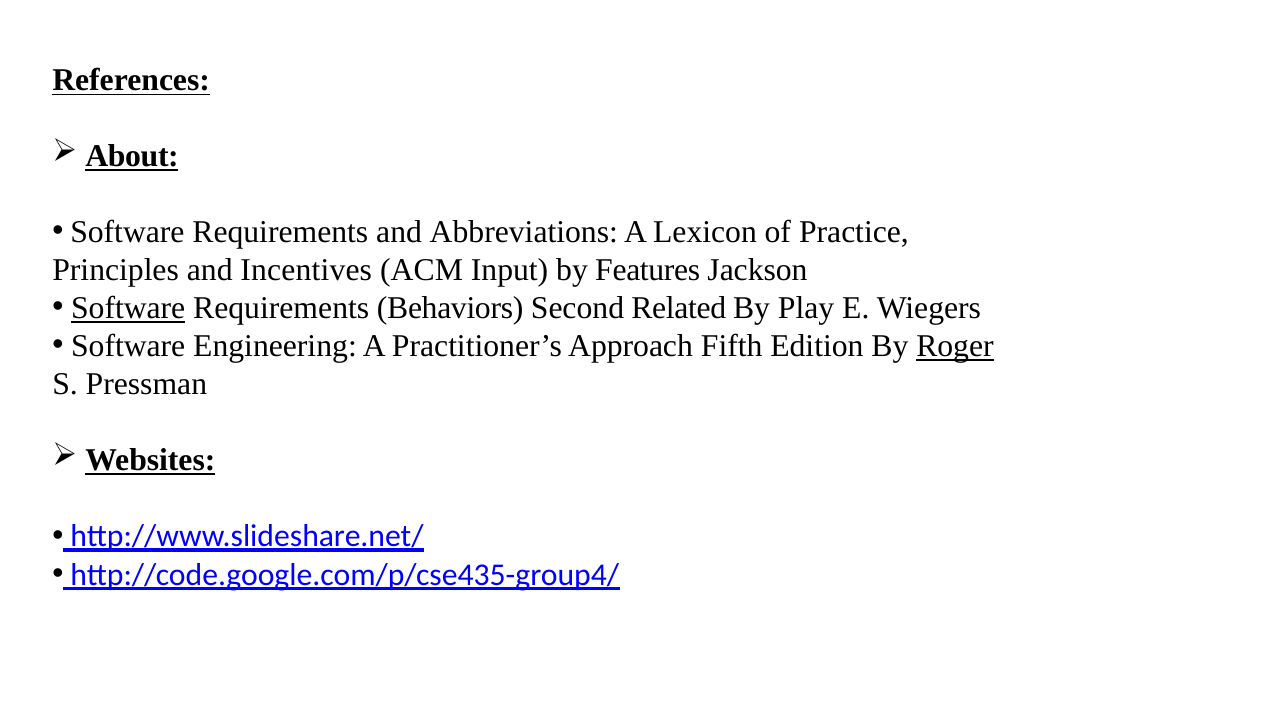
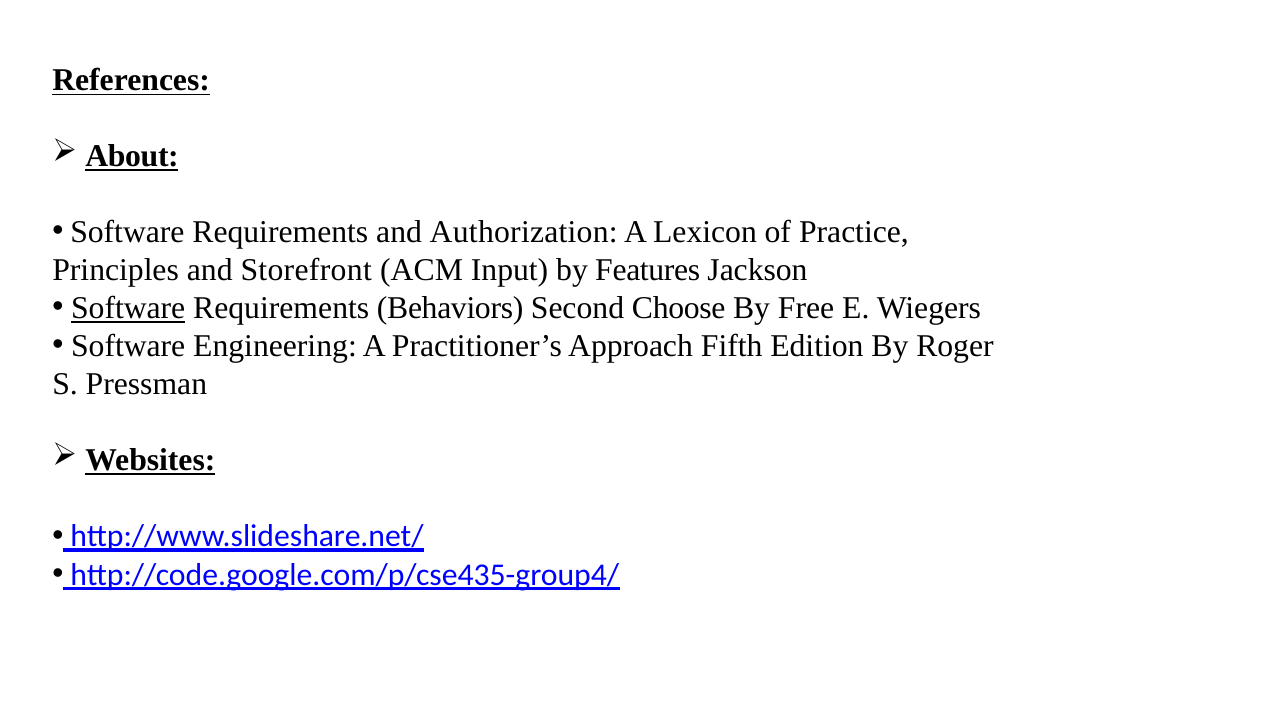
Abbreviations: Abbreviations -> Authorization (524, 232)
Incentives: Incentives -> Storefront (306, 270)
Related: Related -> Choose (679, 308)
Play: Play -> Free (806, 308)
Roger underline: present -> none (955, 346)
